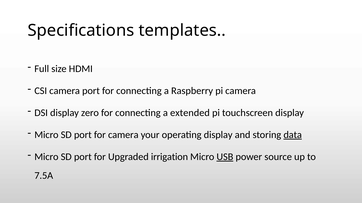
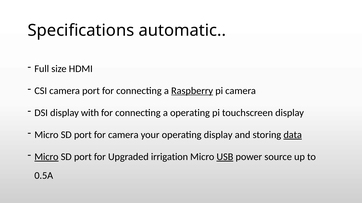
templates: templates -> automatic (182, 30)
Raspberry underline: none -> present (192, 91)
zero: zero -> with (90, 113)
a extended: extended -> operating (190, 113)
Micro underline: none -> present (46, 157)
7.5A: 7.5A -> 0.5A (44, 176)
